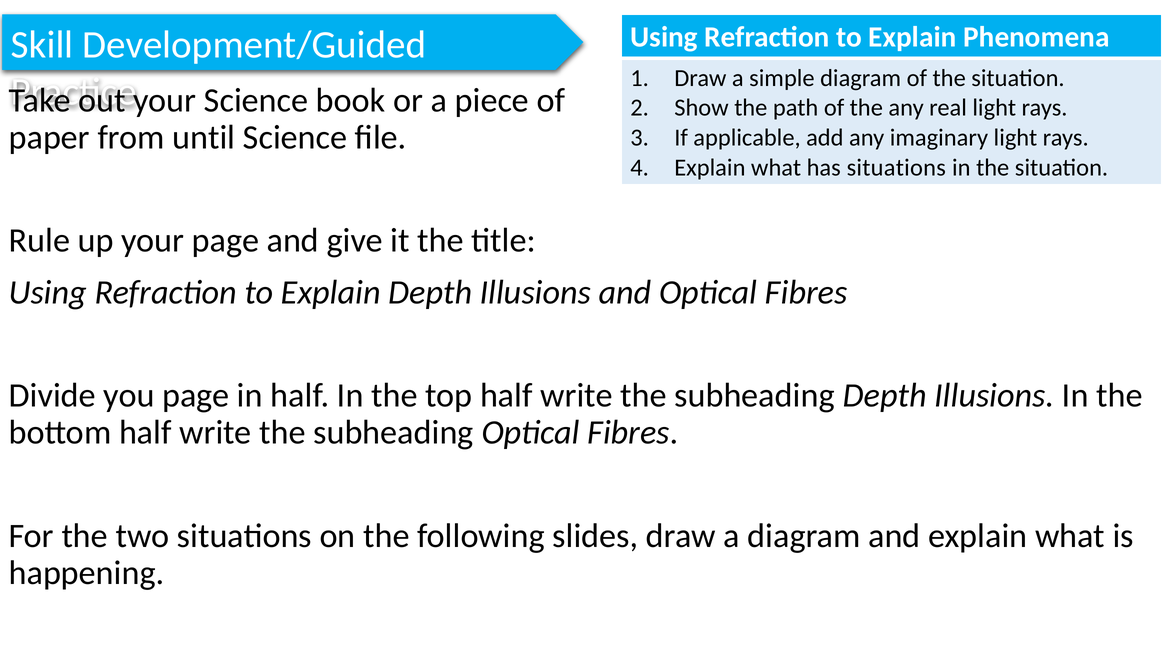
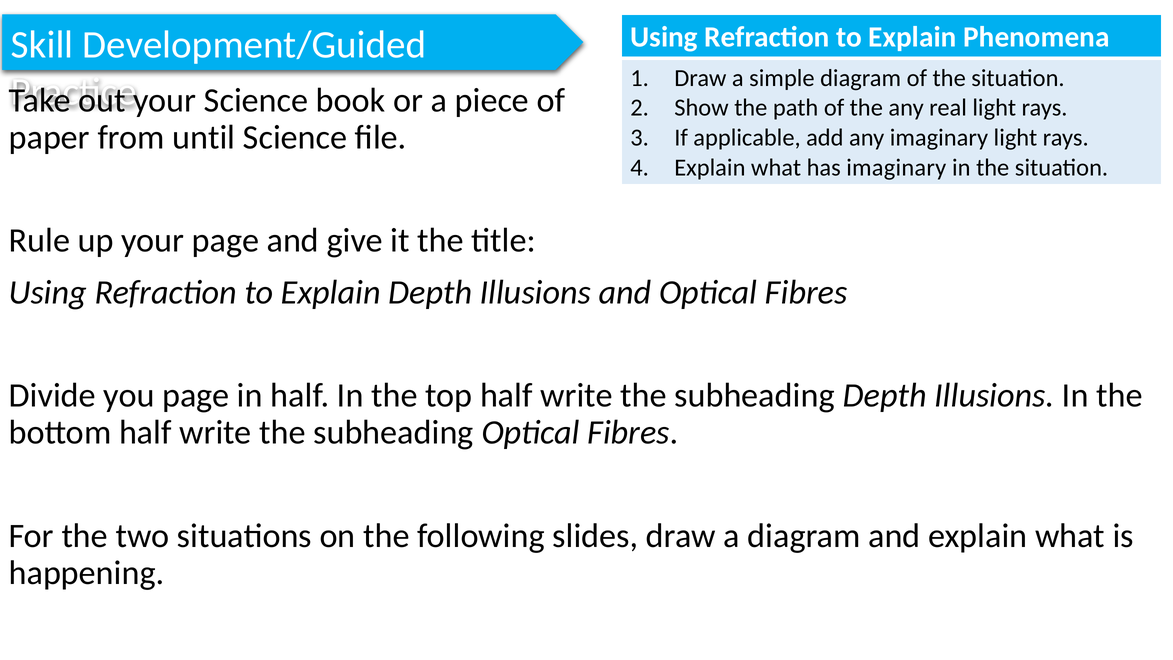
has situations: situations -> imaginary (896, 168)
